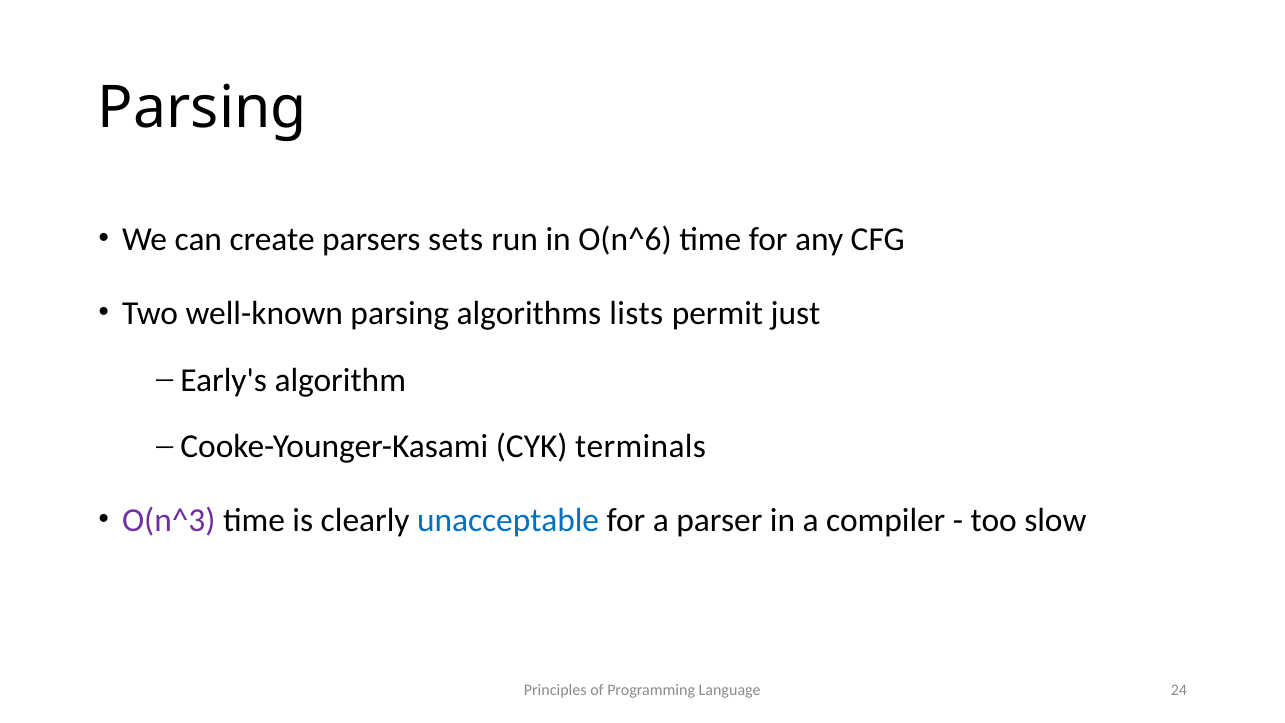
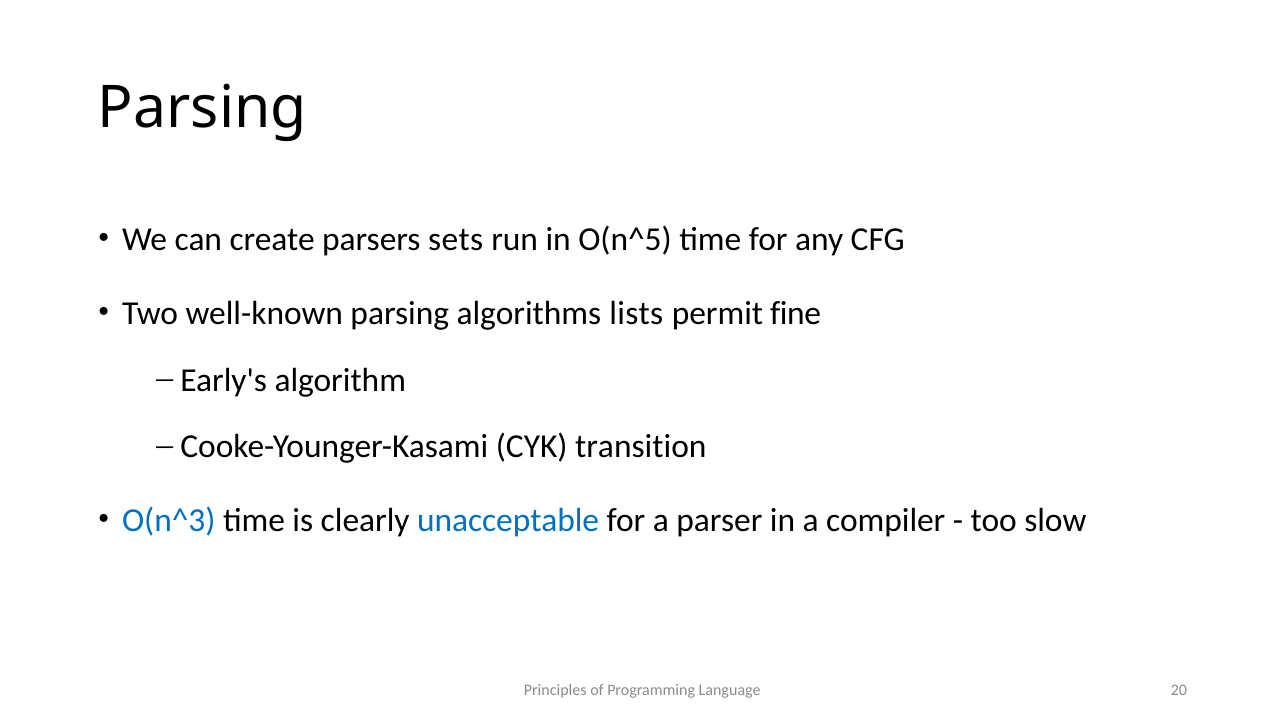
O(n^6: O(n^6 -> O(n^5 (625, 240)
just: just -> fine (796, 313)
terminals: terminals -> transition (641, 447)
O(n^3 colour: purple -> blue (169, 520)
24: 24 -> 20 (1179, 690)
